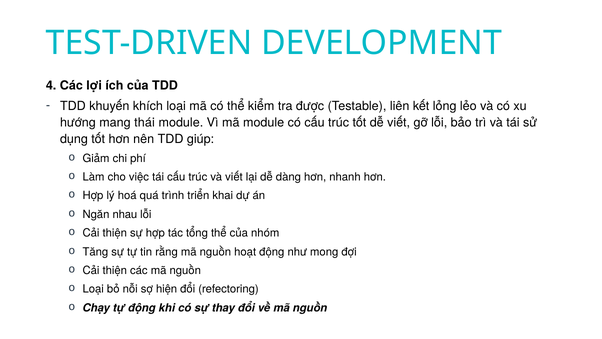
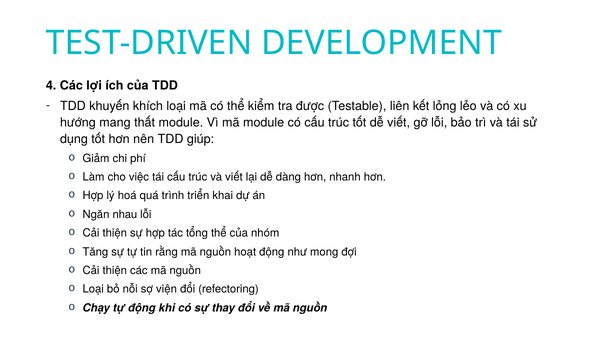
thái: thái -> thất (145, 122)
hiện: hiện -> viện (166, 289)
